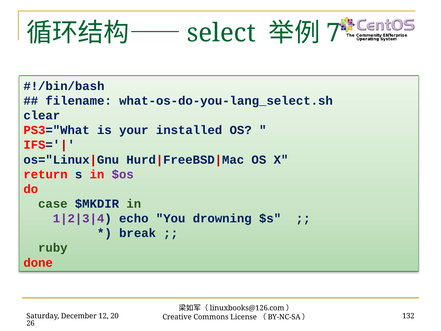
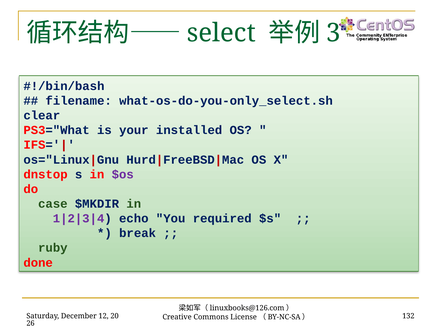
7: 7 -> 3 (333, 33)
what-os-do-you-lang_select.sh: what-os-do-you-lang_select.sh -> what-os-do-you-only_select.sh (226, 101)
return: return -> dnstop (46, 174)
drowning: drowning -> required (222, 218)
